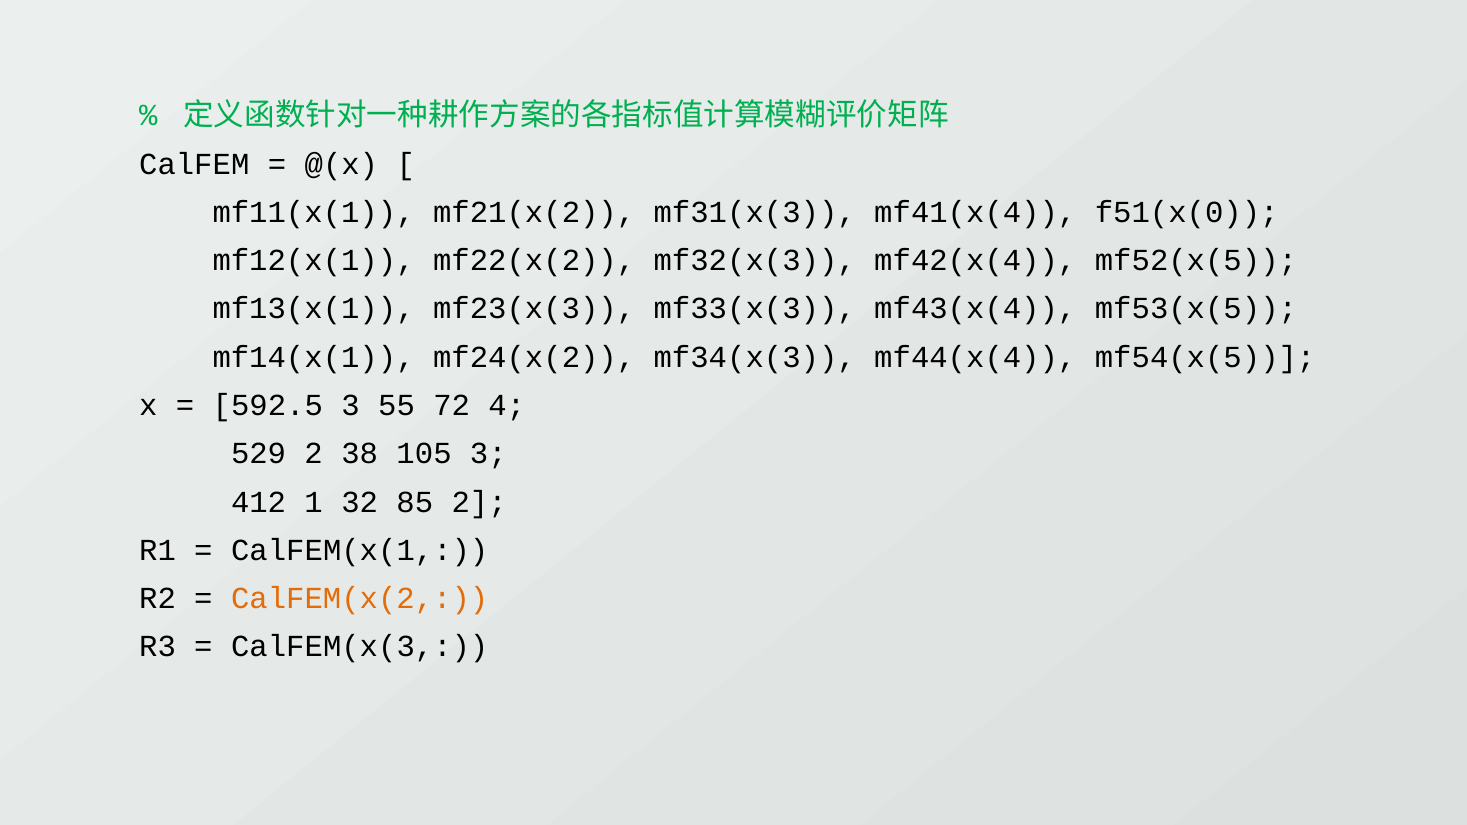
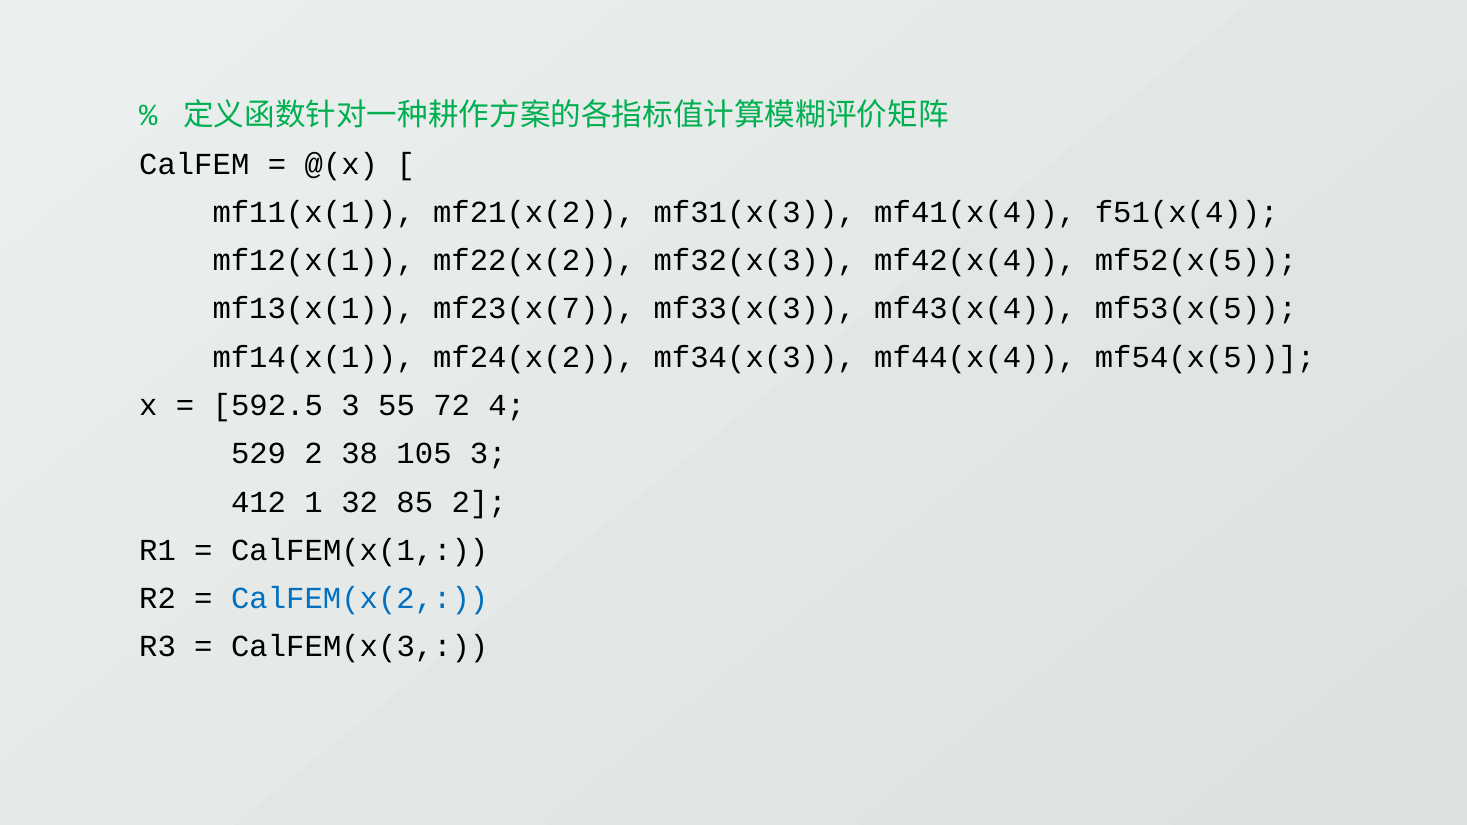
f51(x(0: f51(x(0 -> f51(x(4 (1187, 212)
mf23(x(3: mf23(x(3 -> mf23(x(7 (534, 309)
CalFEM(x(2 colour: orange -> blue (360, 599)
